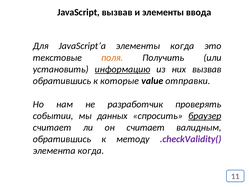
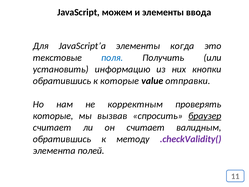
JavaScript вызвав: вызвав -> можем (117, 12)
поля colour: orange -> blue (112, 58)
информацию underline: present -> none (122, 69)
них вызвав: вызвав -> кнопки (207, 69)
разработчик: разработчик -> корректным (135, 104)
событии: событии -> которые (53, 116)
данных: данных -> вызвав (112, 116)
элемента когда: когда -> полей (91, 151)
